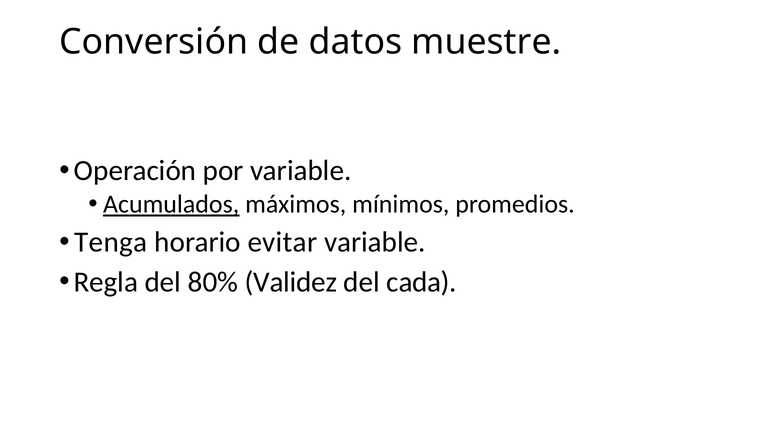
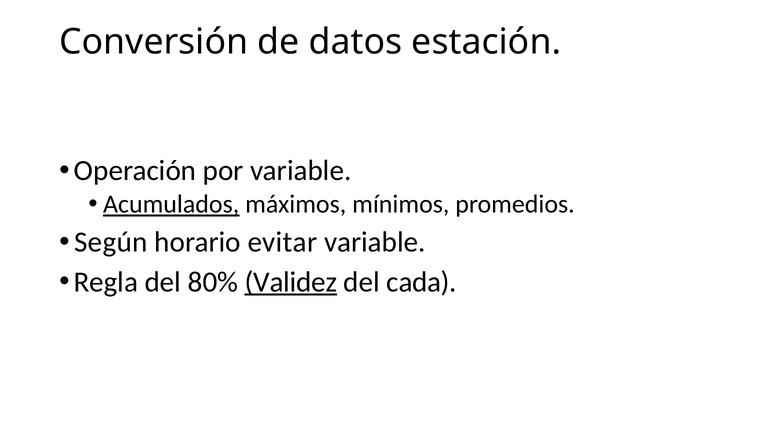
muestre: muestre -> estación (486, 42)
Tenga: Tenga -> Según (111, 242)
Validez underline: none -> present (291, 282)
